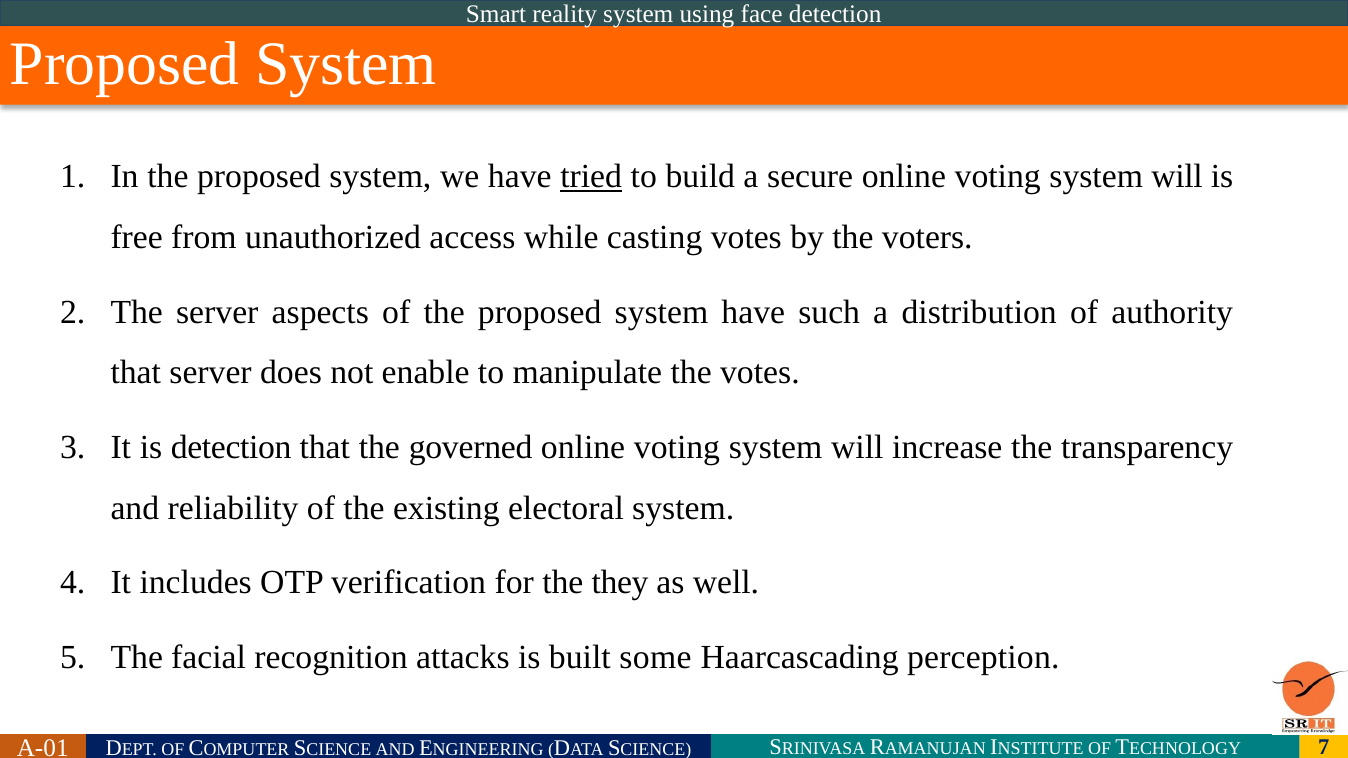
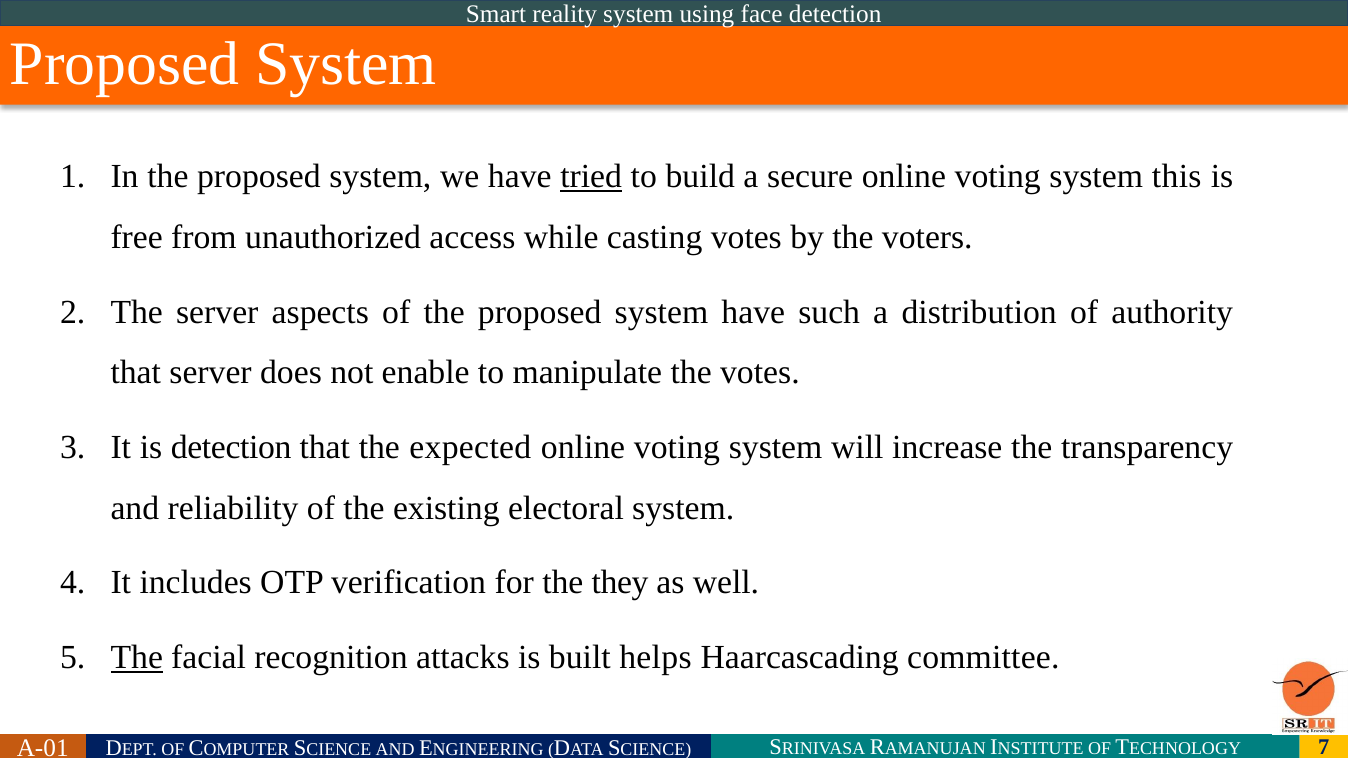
will: will -> this (1177, 177)
governed: governed -> expected (470, 447)
The underline: none -> present (137, 658)
some: some -> helps (656, 658)
perception: perception -> committee (983, 658)
